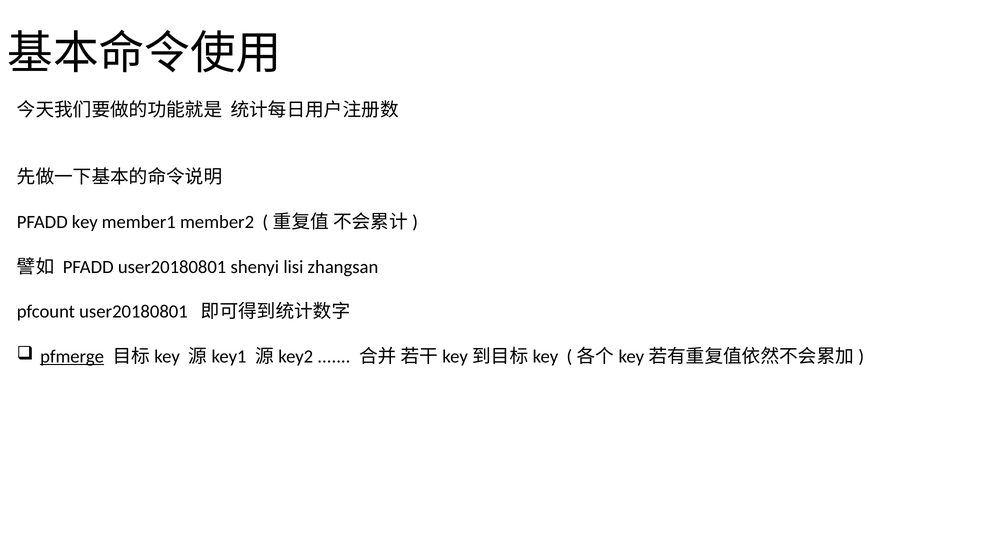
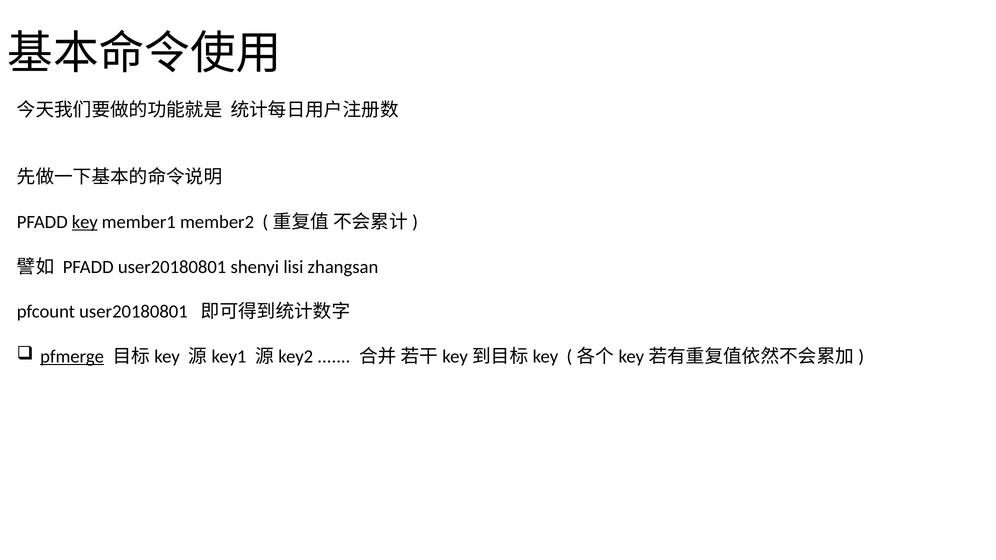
key underline: none -> present (85, 222)
